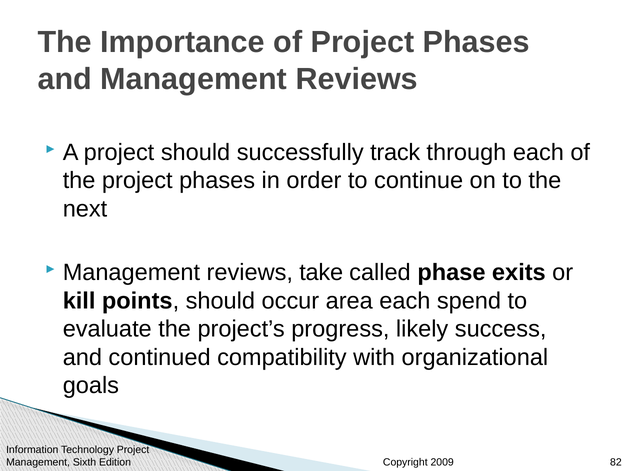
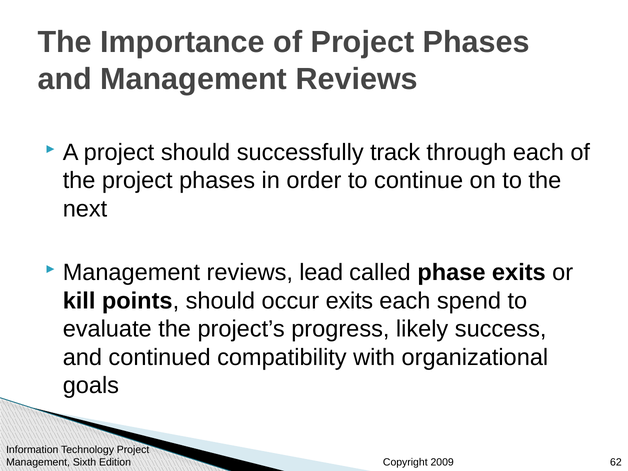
take: take -> lead (321, 273)
occur area: area -> exits (349, 301)
82: 82 -> 62 (616, 462)
